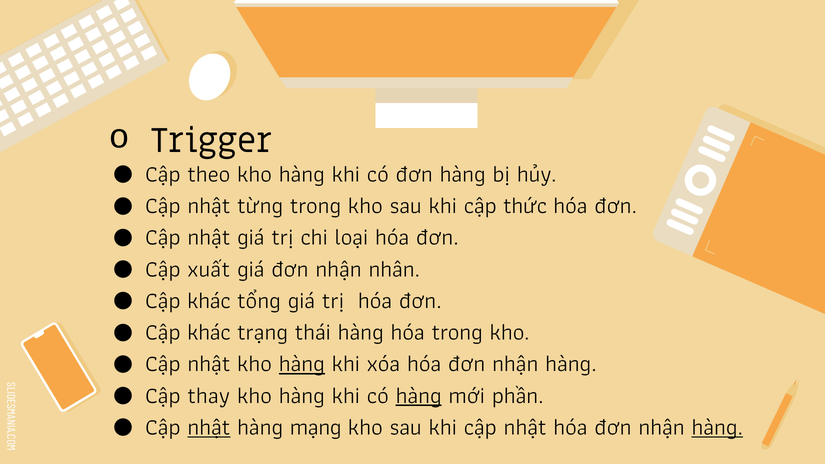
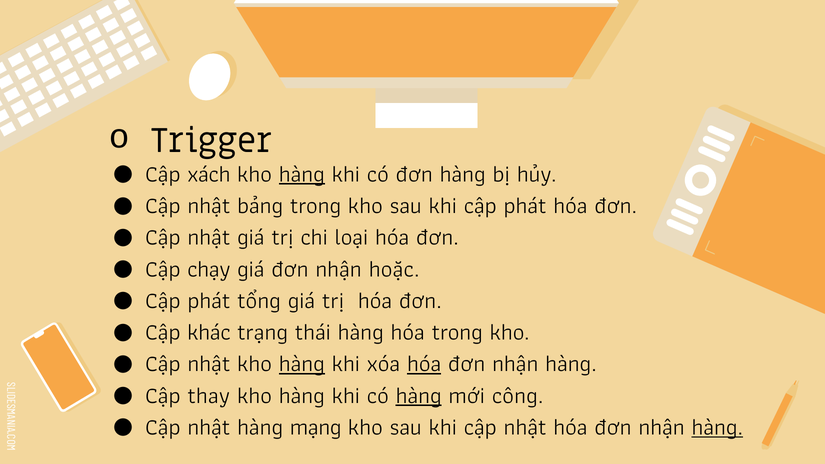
theo: theo -> xách (209, 174)
hàng underline: none -> present (302, 174)
từng: từng -> bảng (260, 206)
khi cập thức: thức -> phát (525, 206)
xuất: xuất -> chạy (209, 269)
nhân: nhân -> hoặc (394, 269)
khác: khác -> phát (209, 301)
hóa underline: none -> present (424, 364)
phần: phần -> công (518, 396)
nhật underline: present -> none (209, 427)
